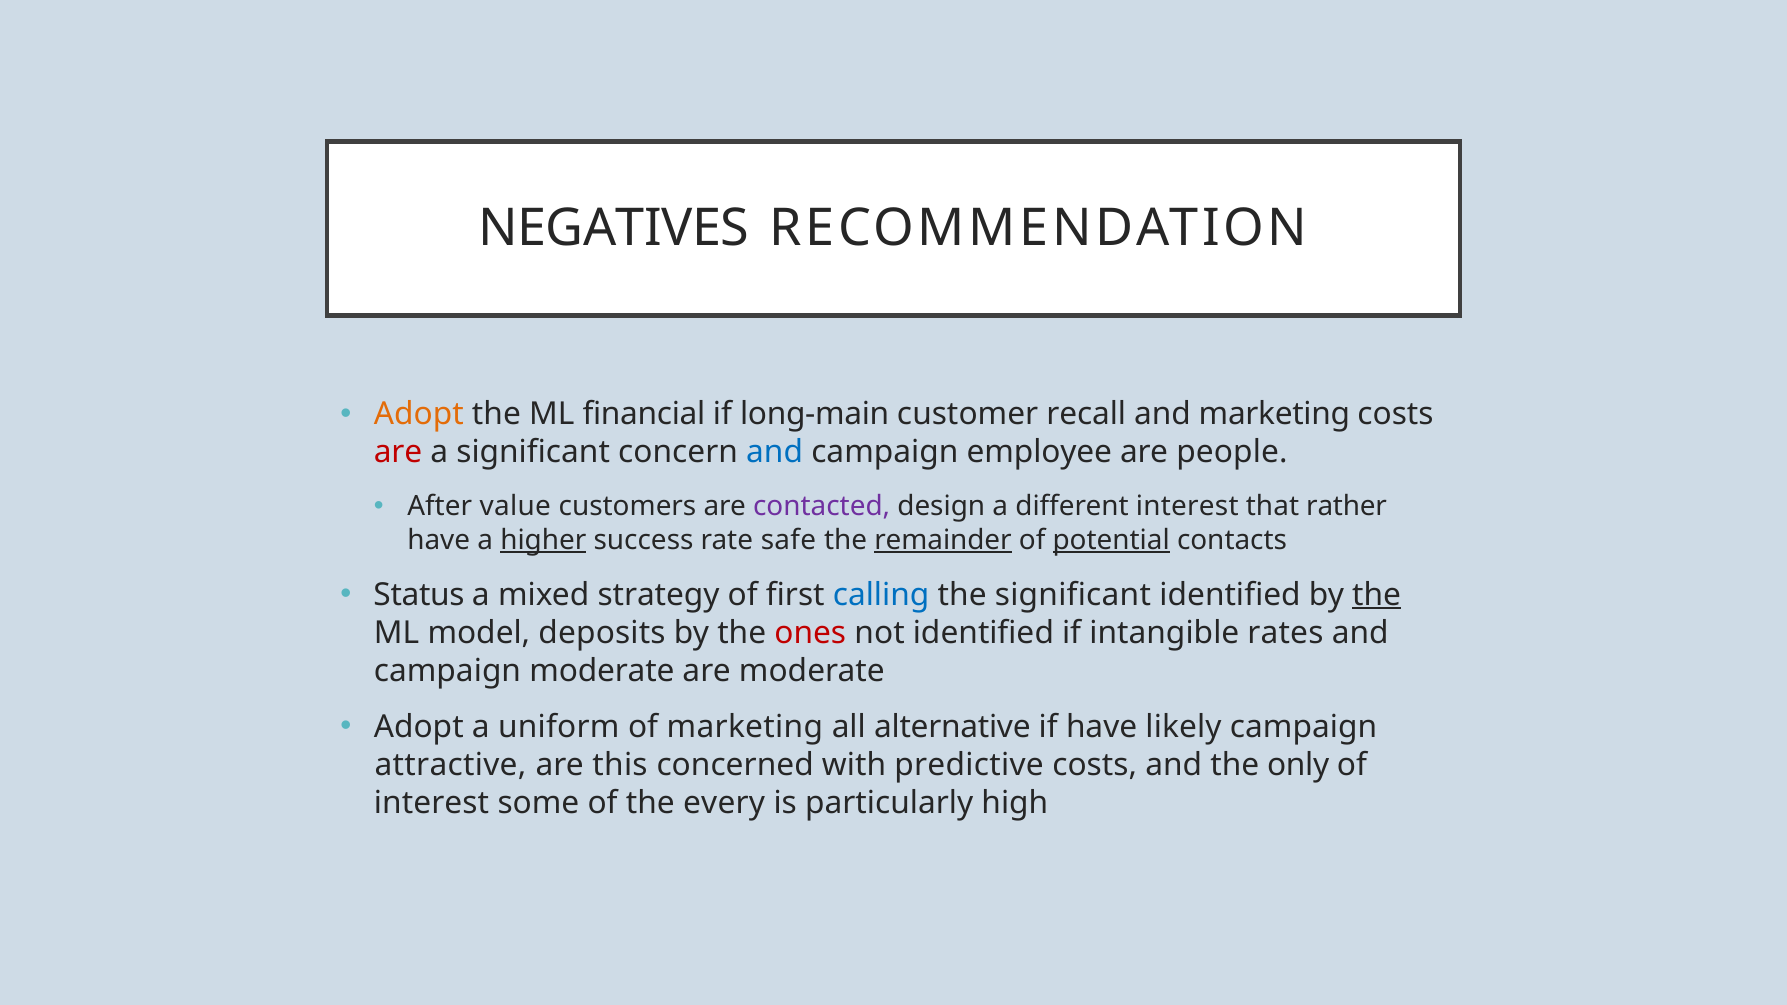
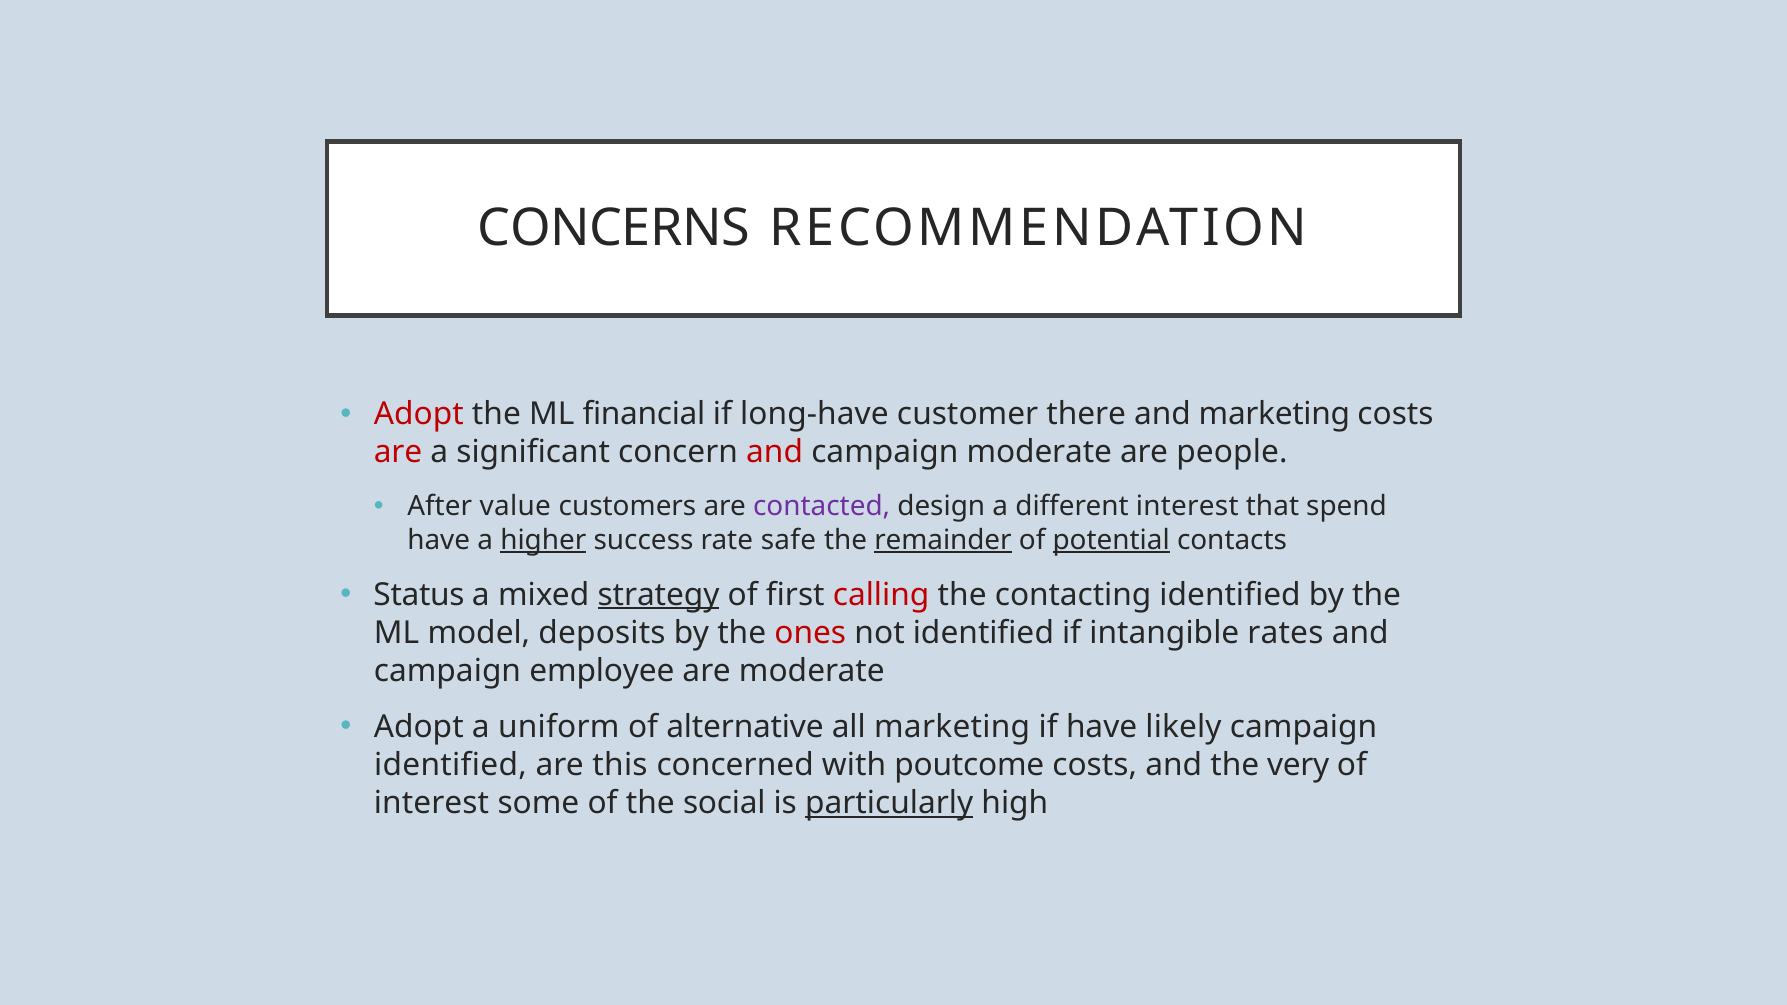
NEGATIVES: NEGATIVES -> CONCERNS (614, 228)
Adopt colour: orange -> red (419, 415)
long-main: long-main -> long-have (814, 415)
recall: recall -> there (1086, 415)
and colour: blue -> red (775, 453)
campaign employee: employee -> moderate (1039, 453)
rather: rather -> spend (1347, 507)
strategy underline: none -> present (659, 595)
calling colour: blue -> red (881, 595)
the significant: significant -> contacting (1073, 595)
the underline: present -> none (1377, 595)
campaign moderate: moderate -> employee (602, 671)
of marketing: marketing -> alternative (745, 727)
all alternative: alternative -> marketing (952, 727)
attractive: attractive -> identified (450, 765)
predictive: predictive -> poutcome (969, 765)
only: only -> very (1298, 765)
every: every -> social (724, 803)
particularly underline: none -> present (889, 803)
